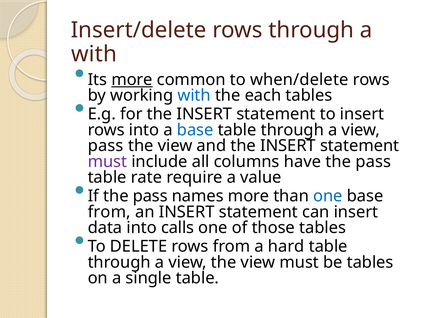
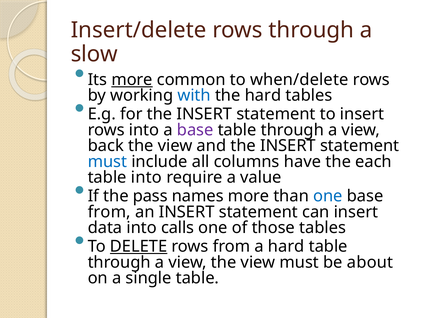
with: with -> slow (94, 54)
the each: each -> hard (263, 95)
base colour: blue -> purple (195, 130)
pass: pass -> back (106, 146)
must colour: purple -> blue (107, 162)
pass: pass -> each (373, 162)
table rate: rate -> into (146, 177)
DELETE underline: none -> present (139, 247)
be tables: tables -> about (370, 262)
